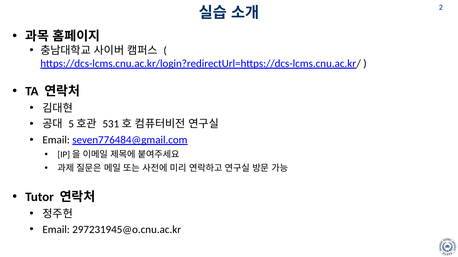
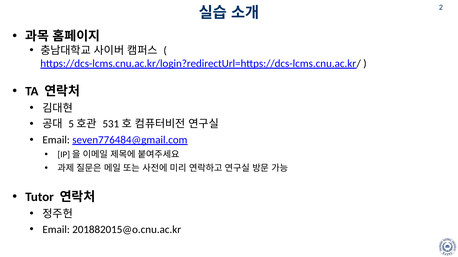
297231945@o.cnu.ac.kr: 297231945@o.cnu.ac.kr -> 201882015@o.cnu.ac.kr (127, 230)
